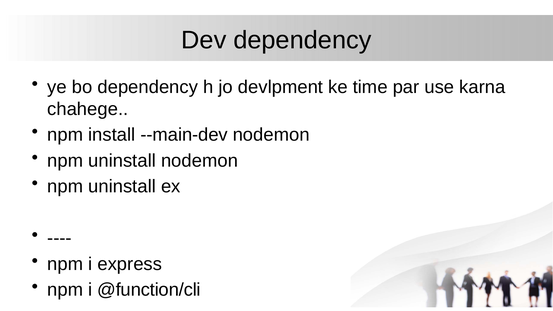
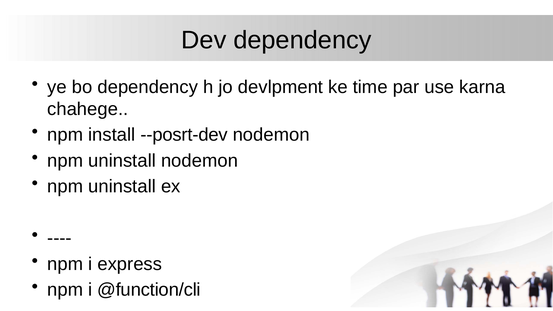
--main-dev: --main-dev -> --posrt-dev (184, 135)
